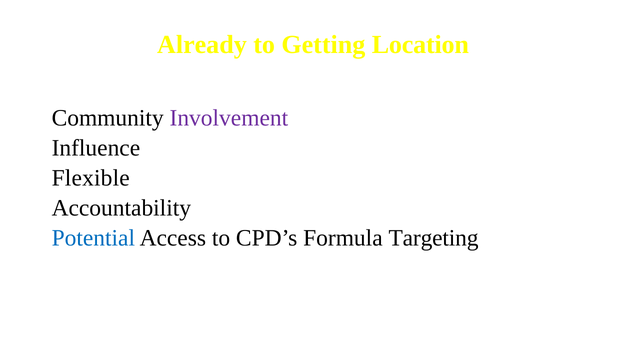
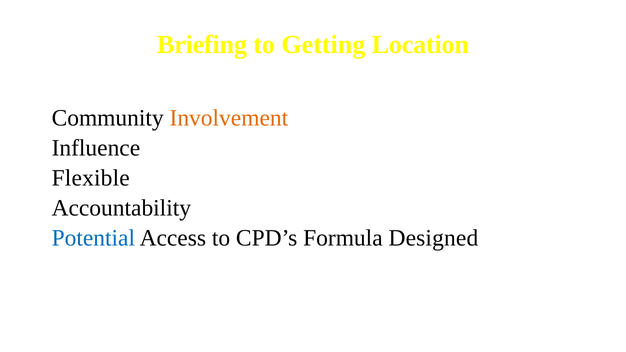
Already: Already -> Briefing (202, 45)
Involvement colour: purple -> orange (229, 118)
Targeting: Targeting -> Designed (433, 238)
